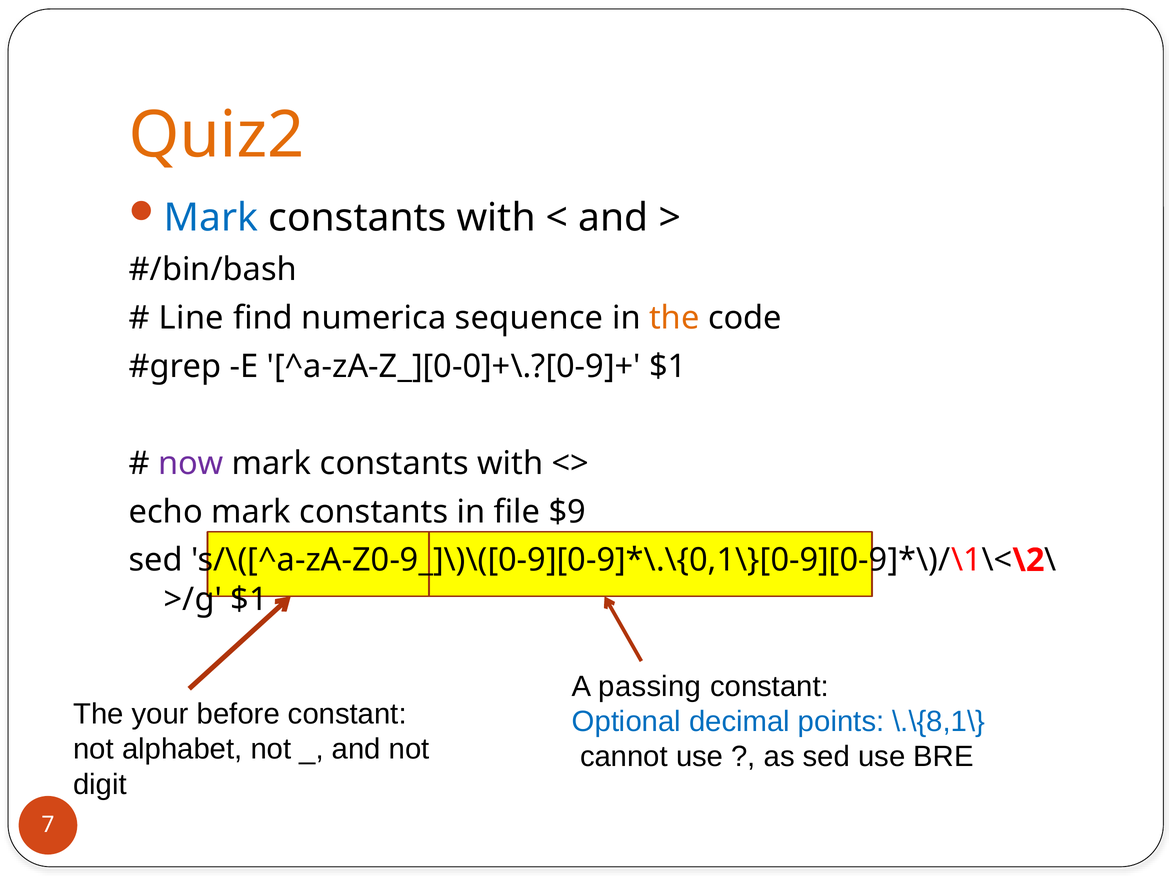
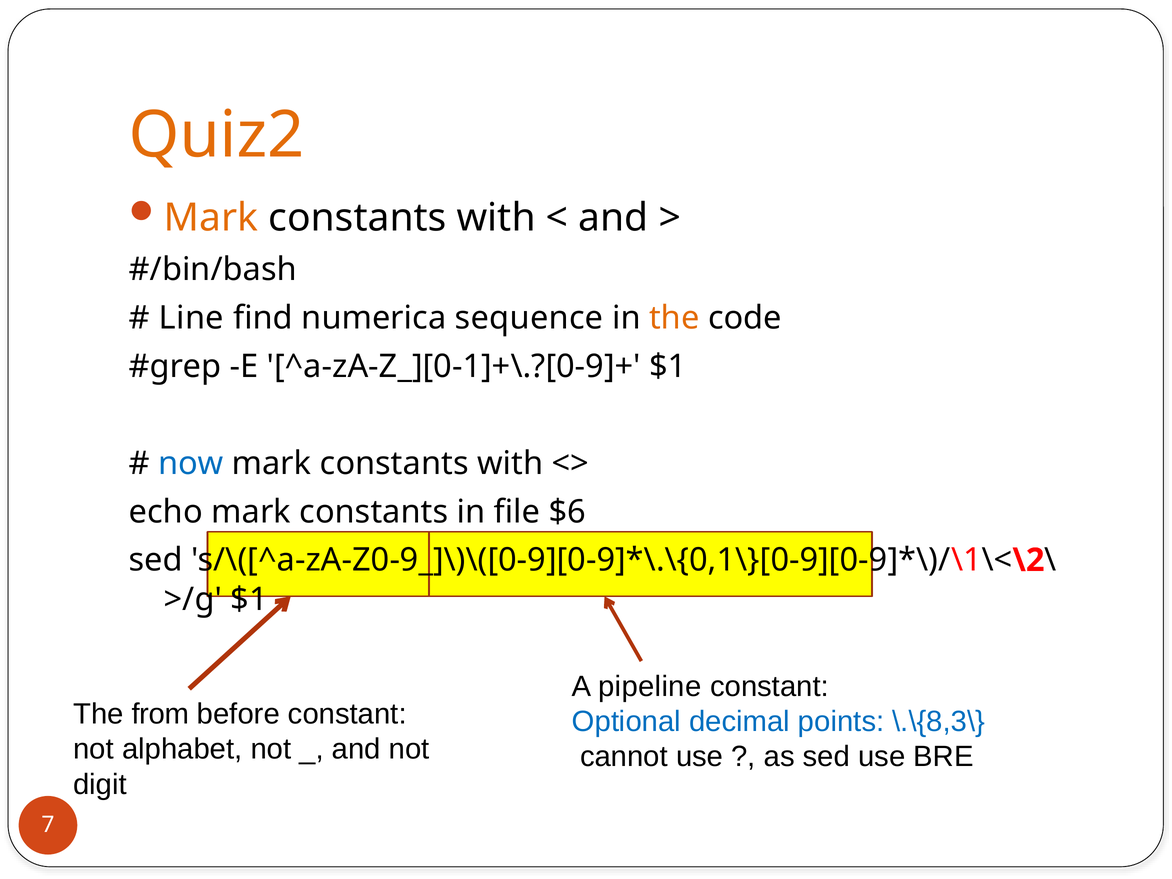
Mark colour: blue -> orange (211, 218)
^a-zA-Z_][0-0]+\.?[0-9]+: ^a-zA-Z_][0-0]+\.?[0-9]+ -> ^a-zA-Z_][0-1]+\.?[0-9]+ (454, 366)
now colour: purple -> blue (191, 463)
$9: $9 -> $6 (567, 512)
passing: passing -> pipeline (650, 686)
your: your -> from (160, 714)
\.\{8,1\: \.\{8,1\ -> \.\{8,3\ (939, 722)
